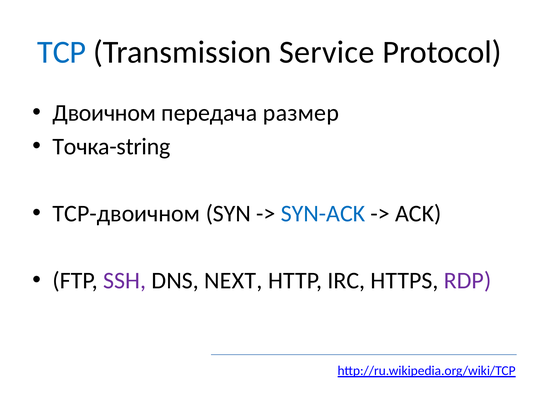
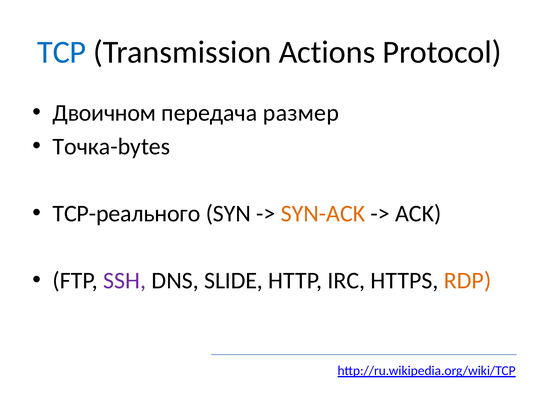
Service: Service -> Actions (327, 52)
Точка-string: Точка-string -> Точка-bytes (111, 147)
TCP-двоичном: TCP-двоичном -> TCP-реального (126, 214)
SYN-ACK colour: blue -> orange (323, 214)
NEXT: NEXT -> SLIDE (234, 281)
RDP colour: purple -> orange (468, 281)
